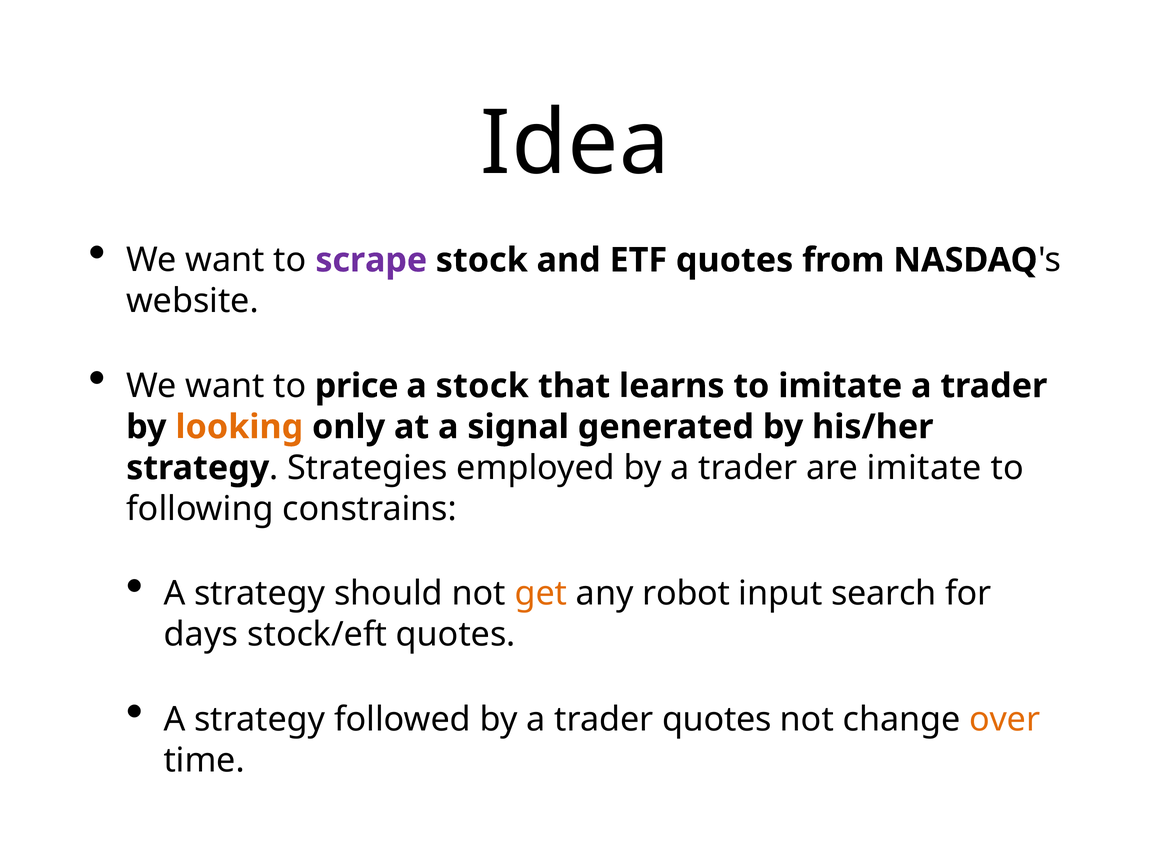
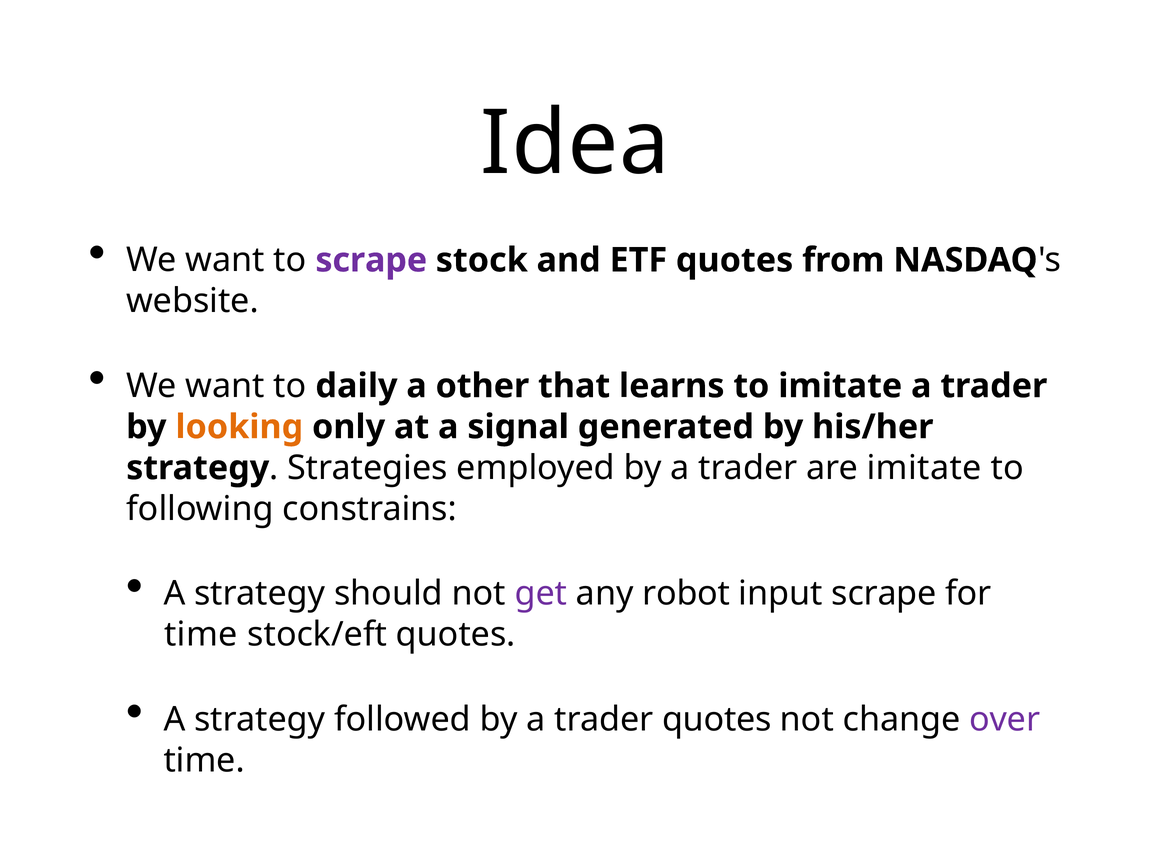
price: price -> daily (356, 386)
a stock: stock -> other (482, 386)
get colour: orange -> purple (541, 594)
input search: search -> scrape (884, 594)
days: days -> time (201, 635)
over colour: orange -> purple (1005, 720)
